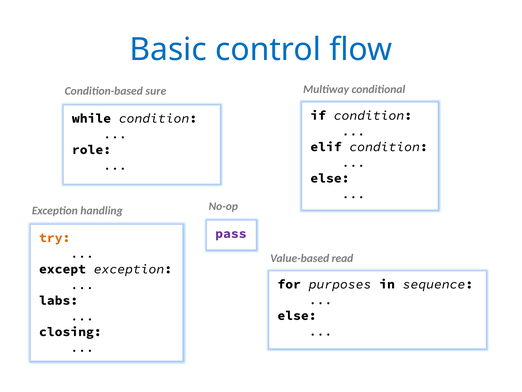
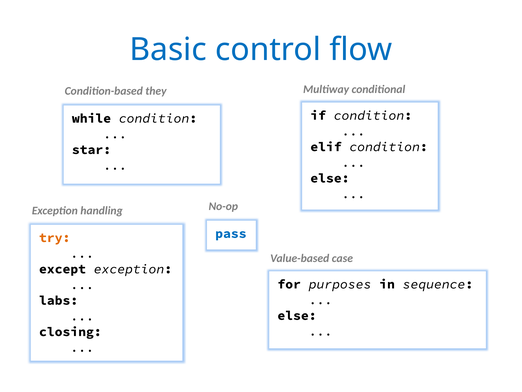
sure: sure -> they (156, 91)
role: role -> star (91, 149)
pass colour: purple -> blue (231, 233)
read: read -> case (342, 258)
